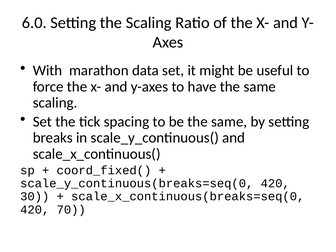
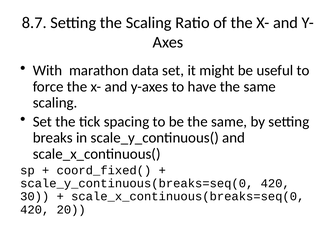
6.0: 6.0 -> 8.7 (34, 23)
70: 70 -> 20 (71, 210)
